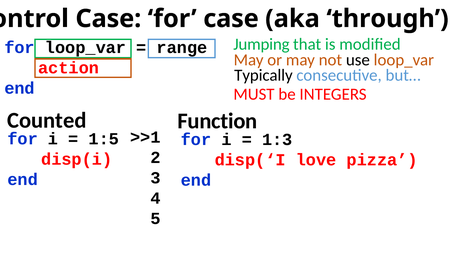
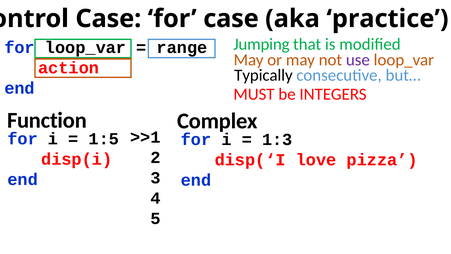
through: through -> practice (387, 19)
use colour: black -> purple (358, 60)
Counted: Counted -> Function (47, 120)
Function: Function -> Complex (217, 121)
